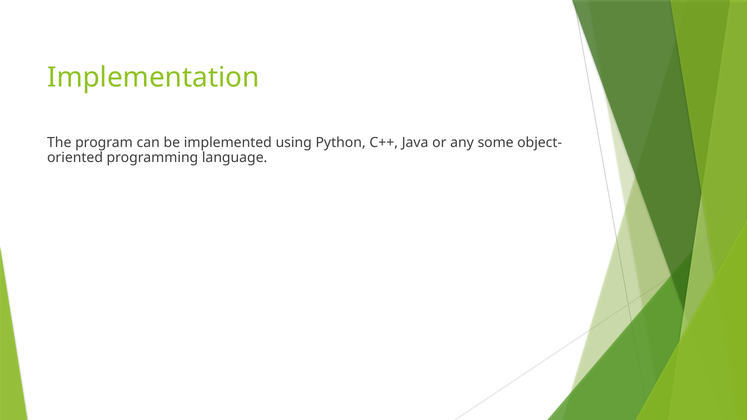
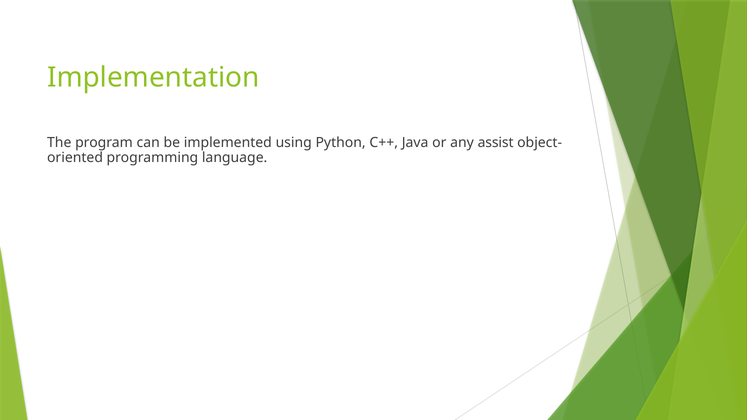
some: some -> assist (496, 143)
